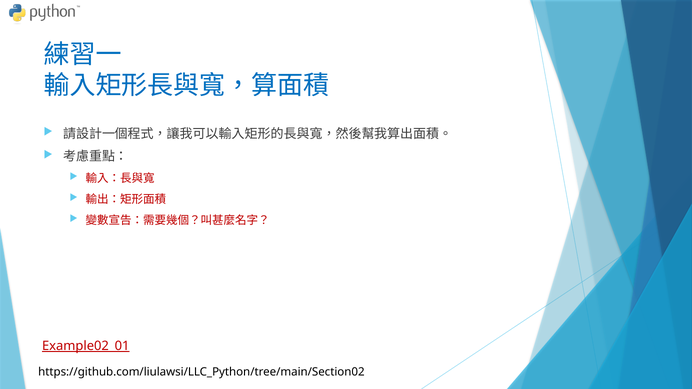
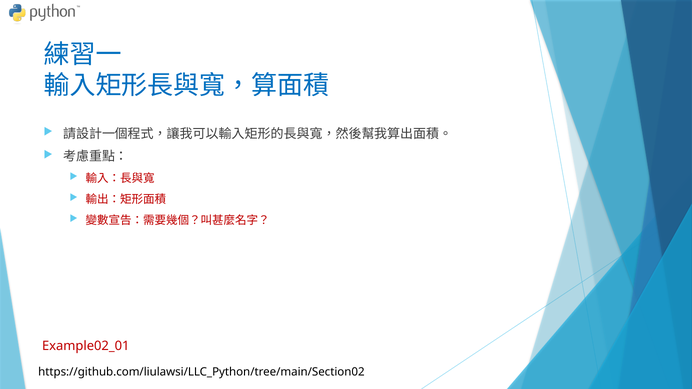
Example02_01 underline: present -> none (86, 346)
